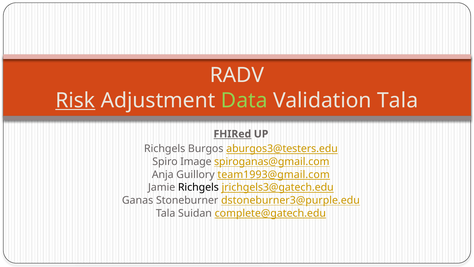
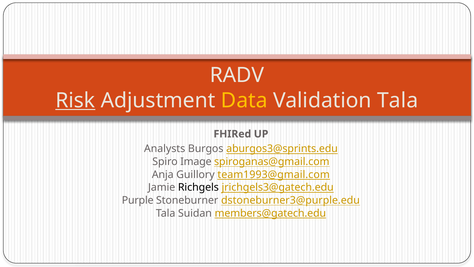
Data colour: light green -> yellow (244, 100)
FHIRed underline: present -> none (232, 134)
Richgels: Richgels -> Analysts (165, 149)
aburgos3@testers.edu: aburgos3@testers.edu -> aburgos3@sprints.edu (282, 149)
Ganas: Ganas -> Purple (138, 200)
complete@gatech.edu: complete@gatech.edu -> members@gatech.edu (270, 213)
